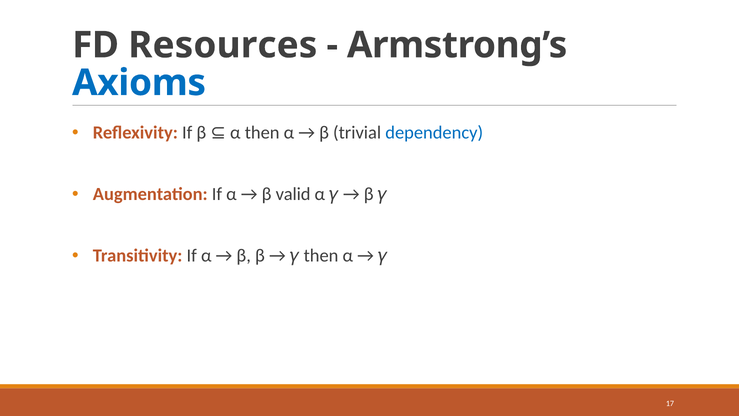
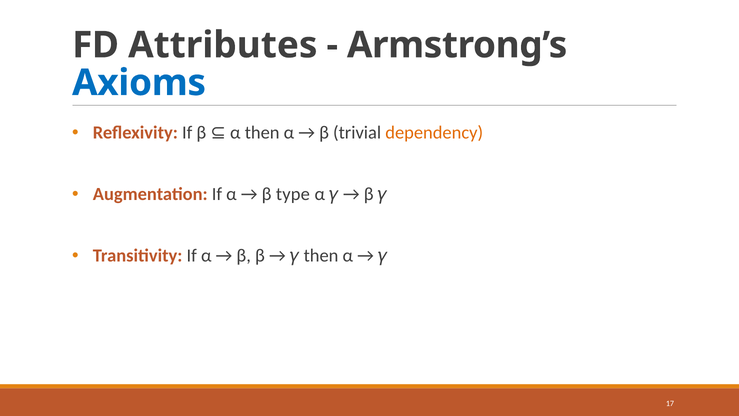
Resources: Resources -> Attributes (223, 45)
dependency colour: blue -> orange (434, 133)
valid: valid -> type (293, 194)
